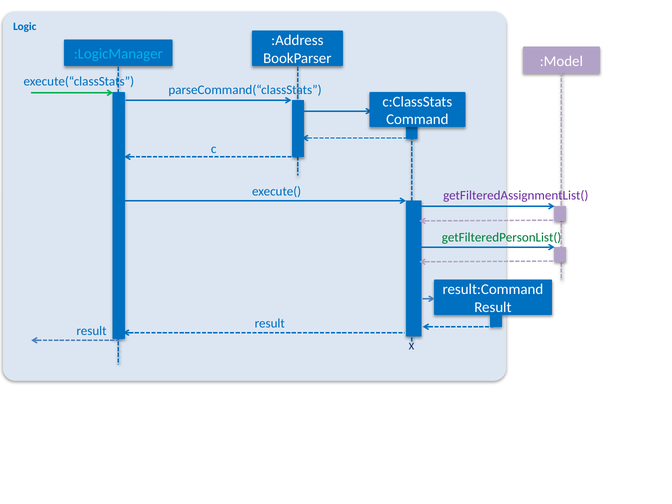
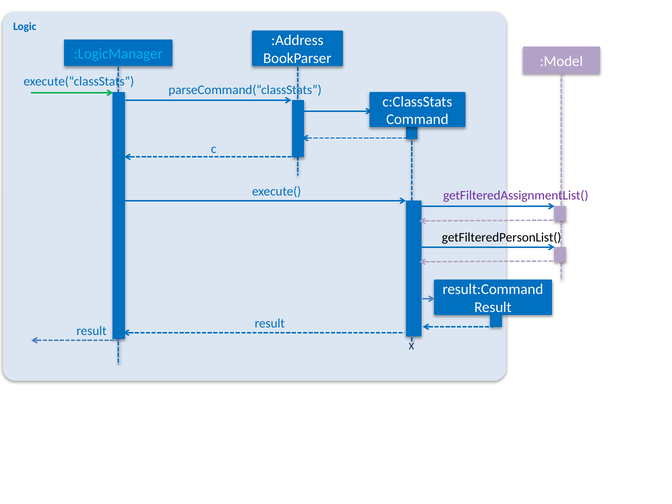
getFilteredPersonList( colour: green -> black (502, 238)
